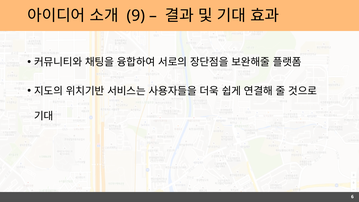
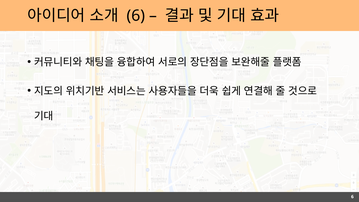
9: 9 -> 6 (136, 16)
